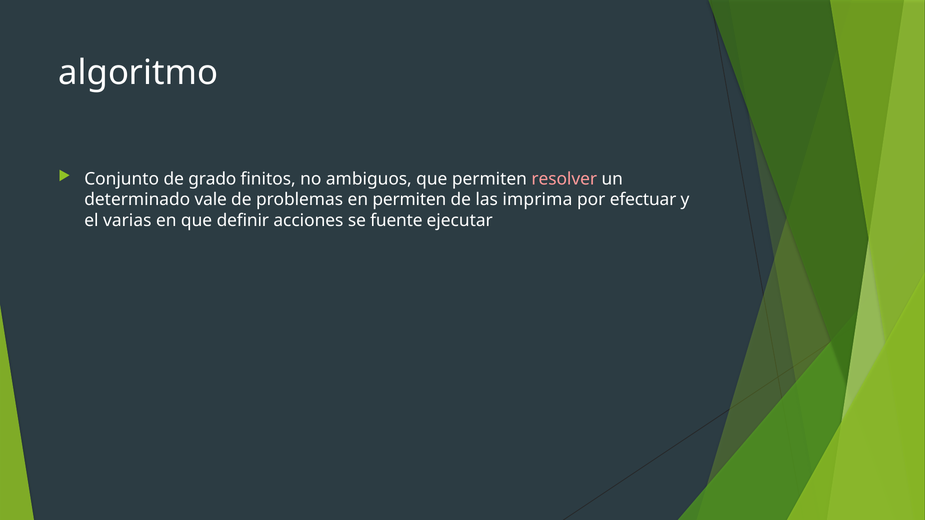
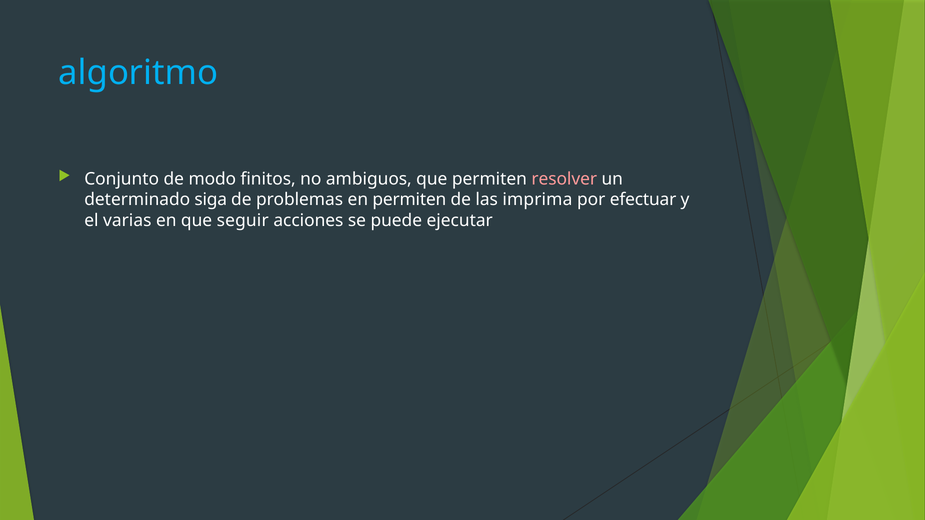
algoritmo colour: white -> light blue (138, 73)
grado: grado -> modo (212, 179)
vale: vale -> siga (211, 200)
definir: definir -> seguir (243, 221)
fuente: fuente -> puede (396, 221)
